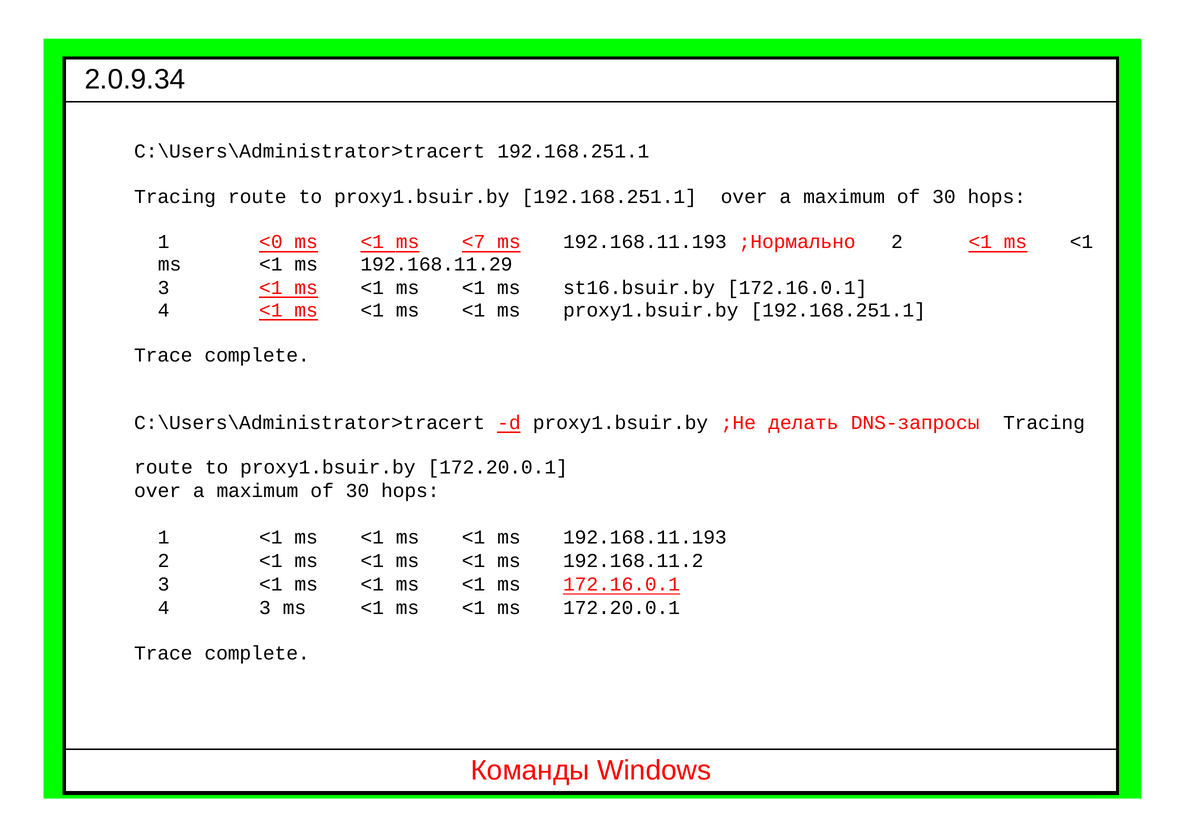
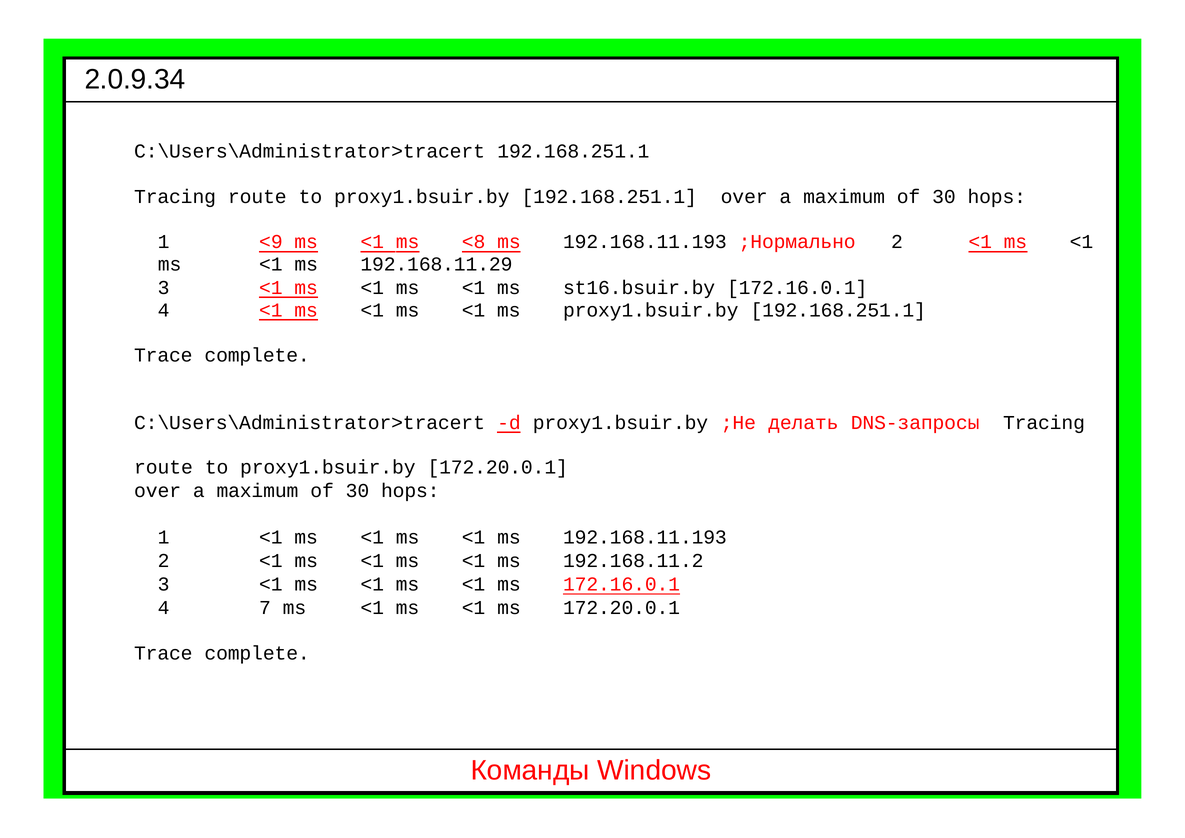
<0: <0 -> <9 (271, 242)
<7: <7 -> <8 (474, 242)
4 3: 3 -> 7 (265, 608)
